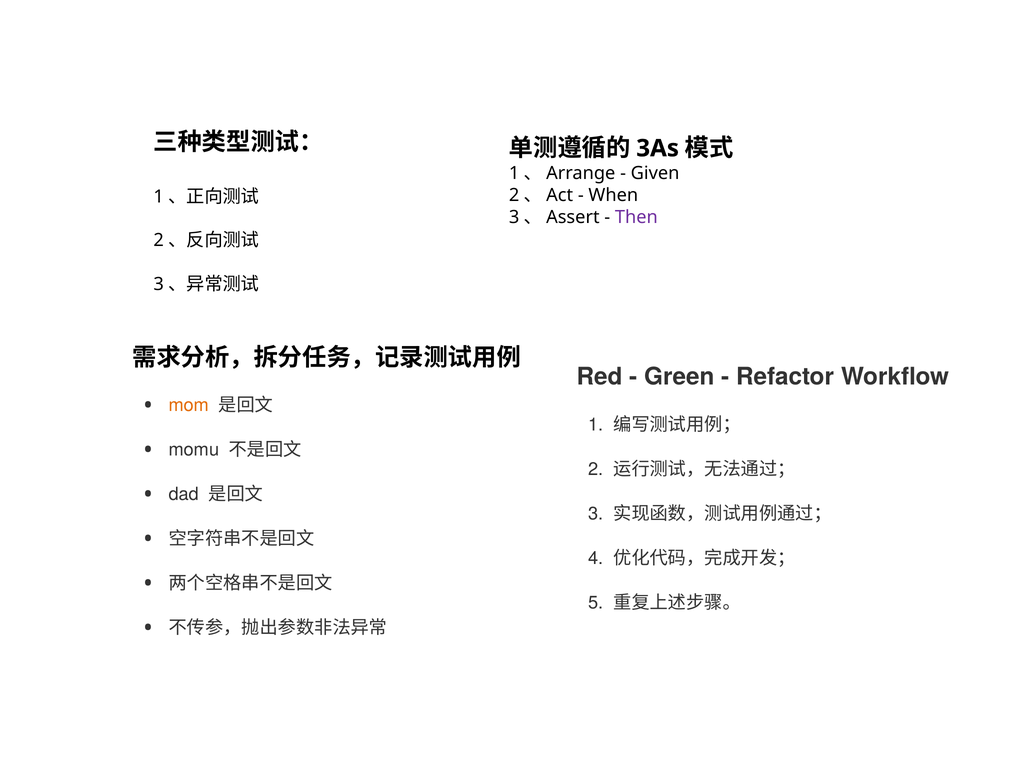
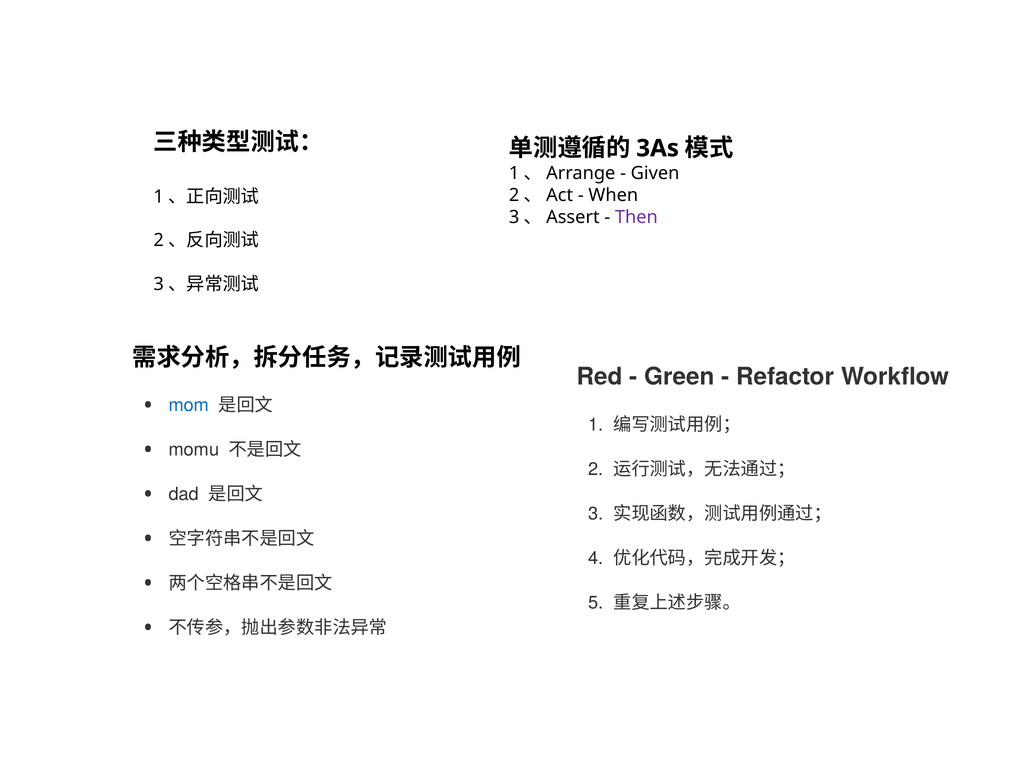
mom colour: orange -> blue (189, 405)
